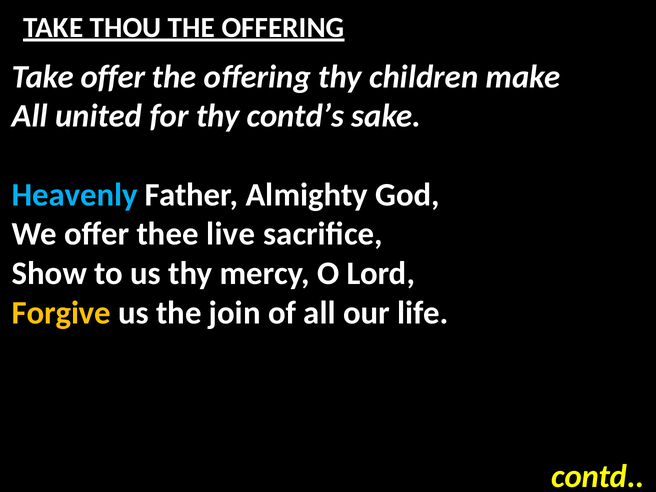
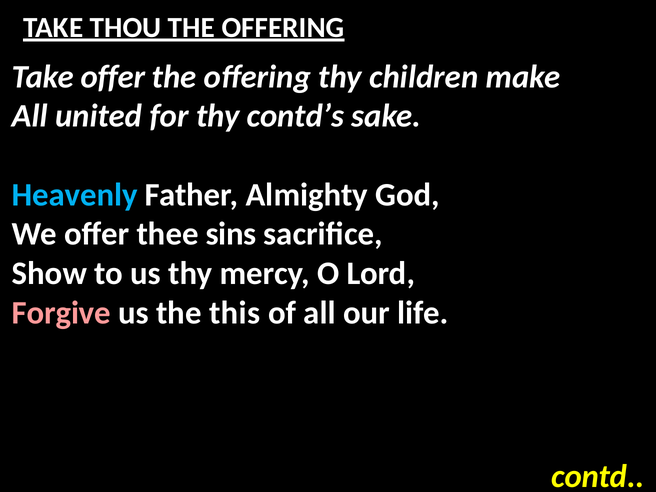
live: live -> sins (231, 234)
Forgive colour: yellow -> pink (61, 313)
join: join -> this (235, 313)
